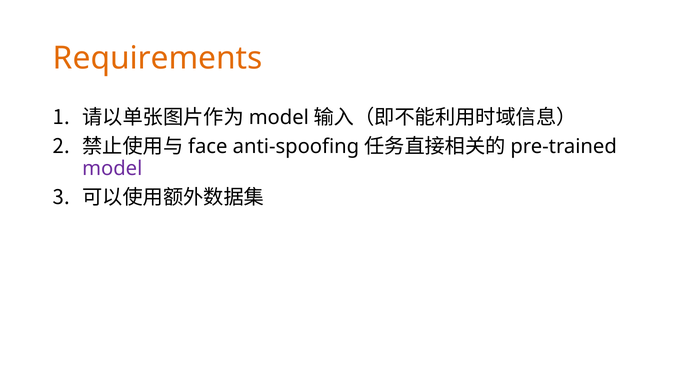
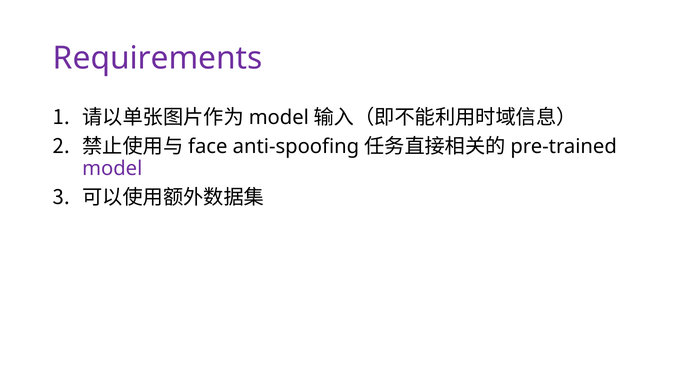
Requirements colour: orange -> purple (158, 58)
